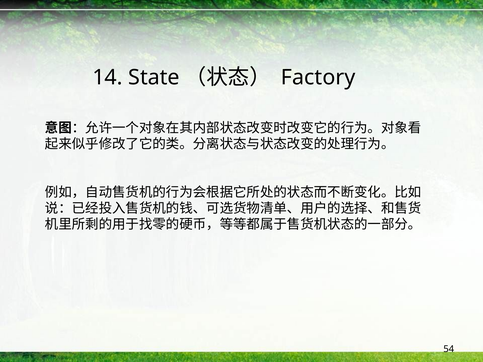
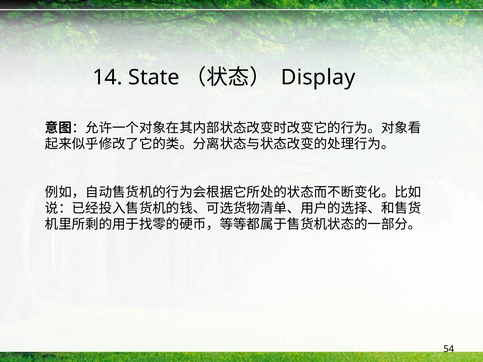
Factory: Factory -> Display (318, 78)
